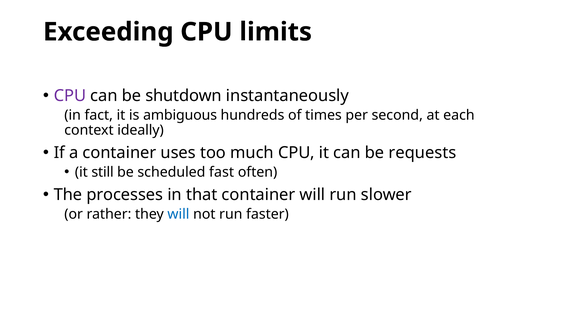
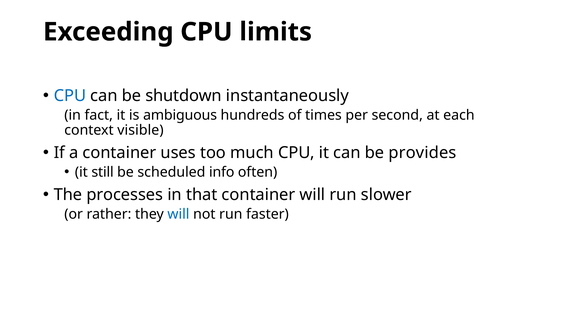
CPU colour: purple -> blue (70, 96)
ideally: ideally -> visible (140, 130)
requests: requests -> provides (422, 153)
fast: fast -> info (222, 172)
